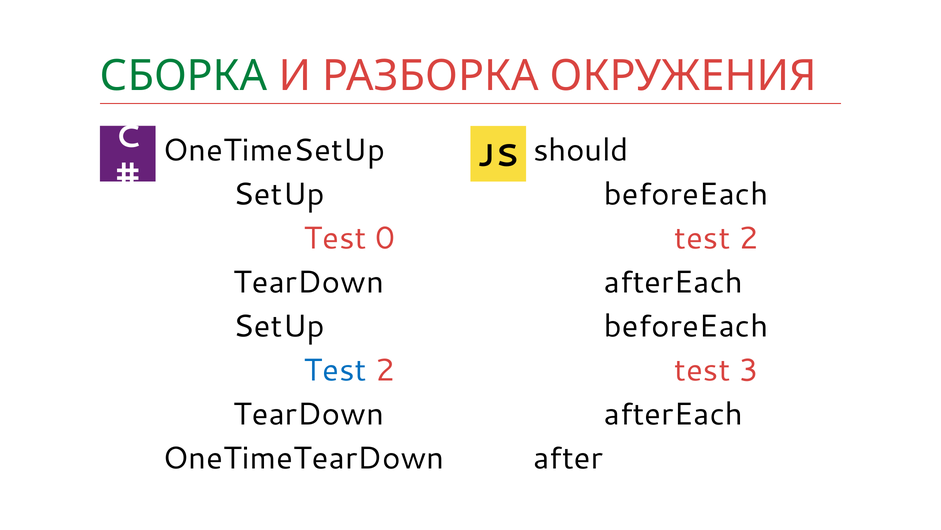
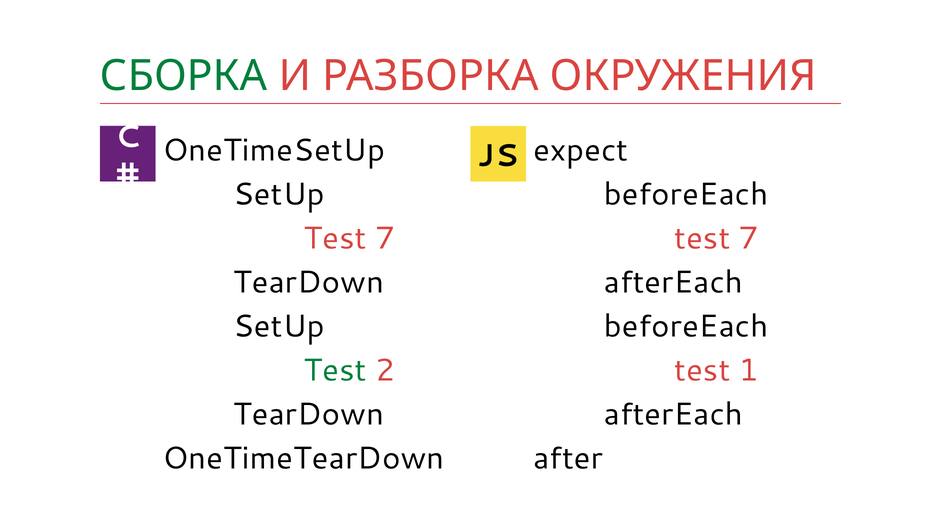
should: should -> expect (581, 150)
0: 0 -> 7 (385, 238)
2: 2 -> 7 (749, 238)
Test colour: blue -> green (335, 370)
3: 3 -> 1 (749, 370)
